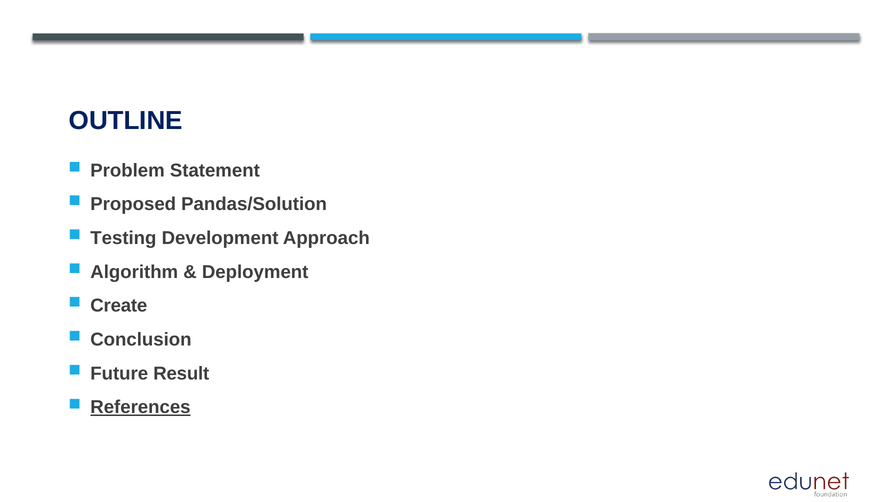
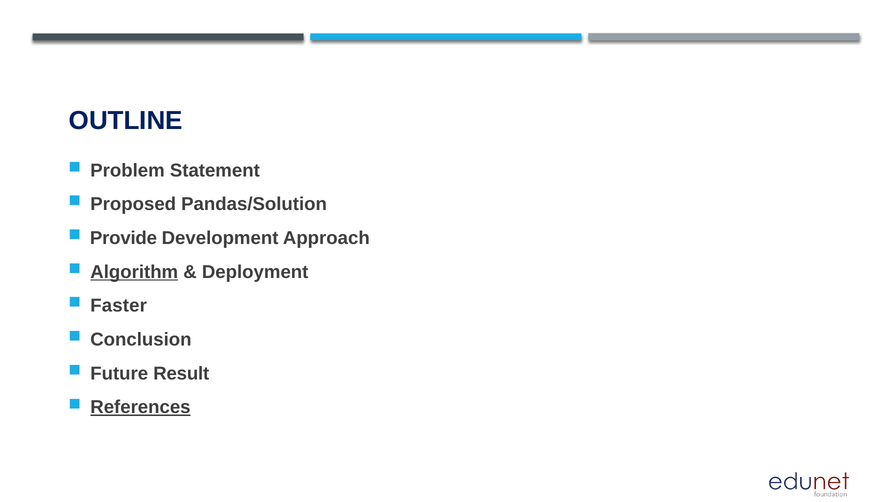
Testing: Testing -> Provide (123, 238)
Algorithm underline: none -> present (134, 272)
Create: Create -> Faster (119, 306)
